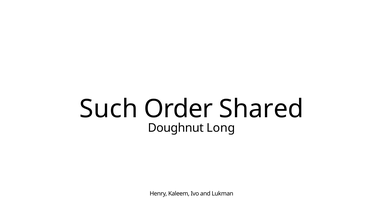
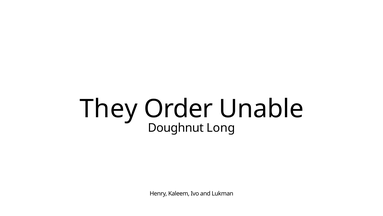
Such: Such -> They (109, 109)
Shared: Shared -> Unable (261, 109)
